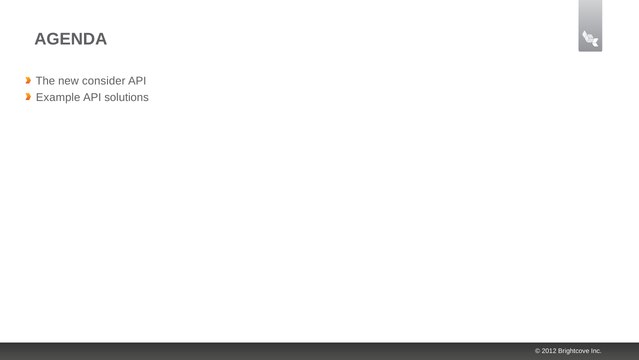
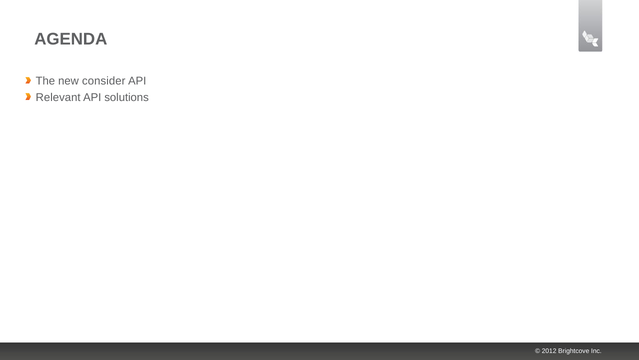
Example: Example -> Relevant (58, 97)
